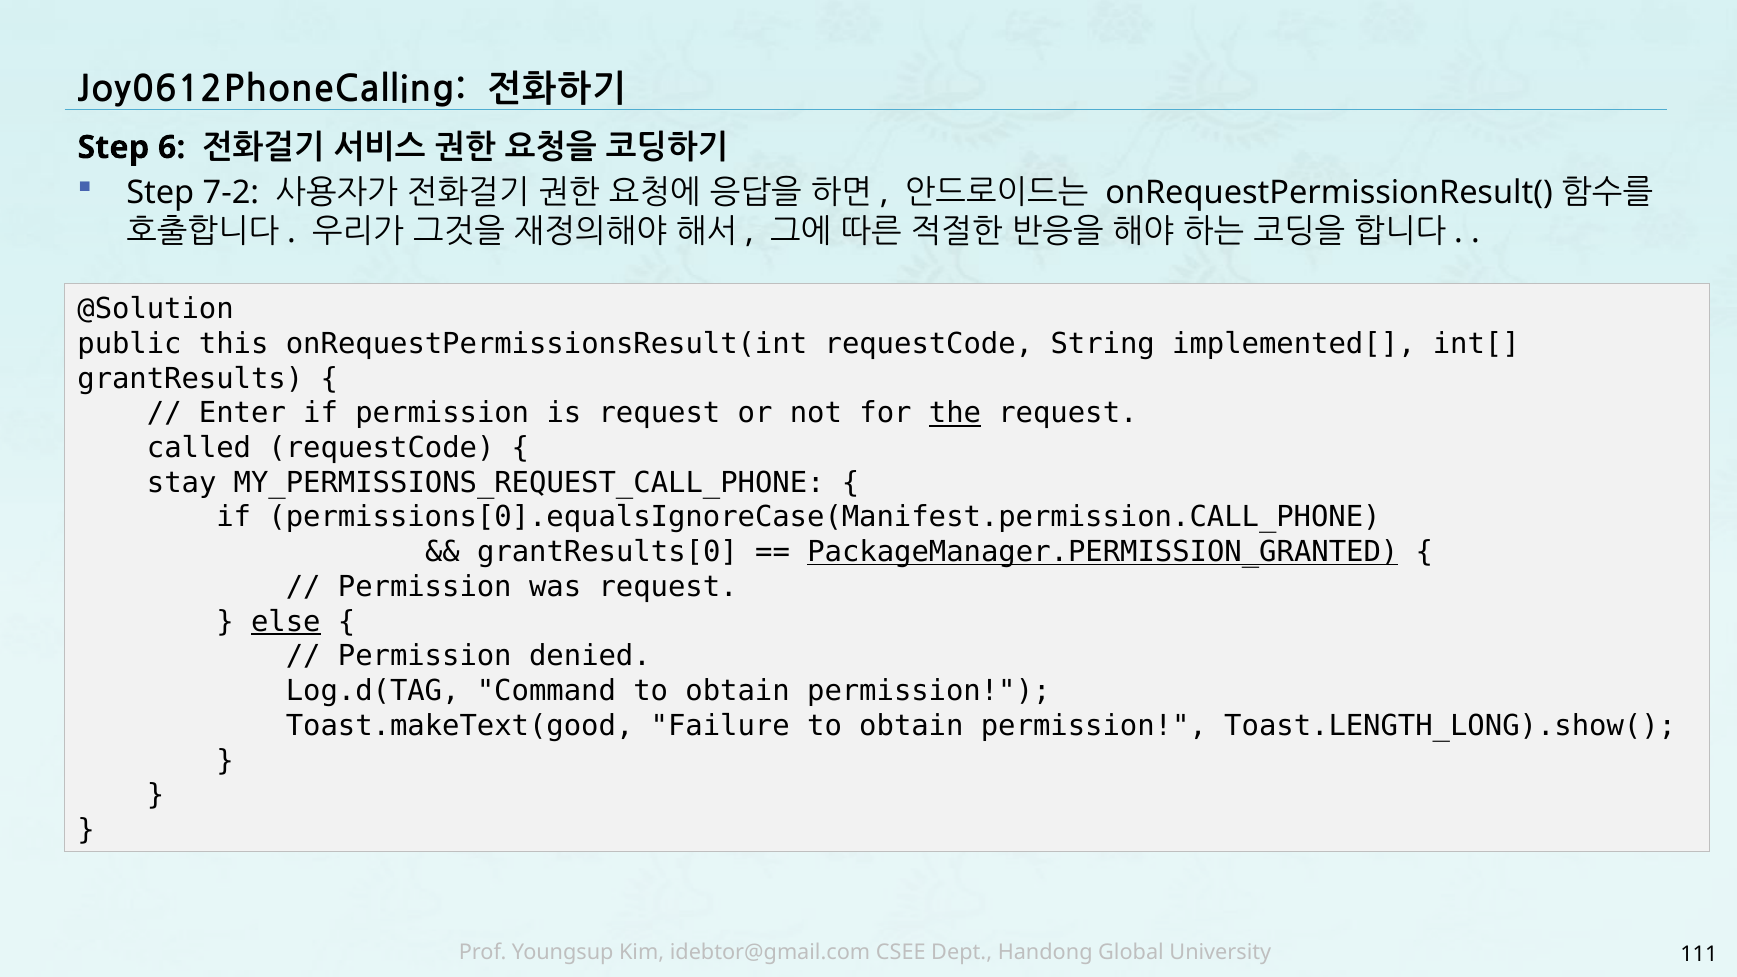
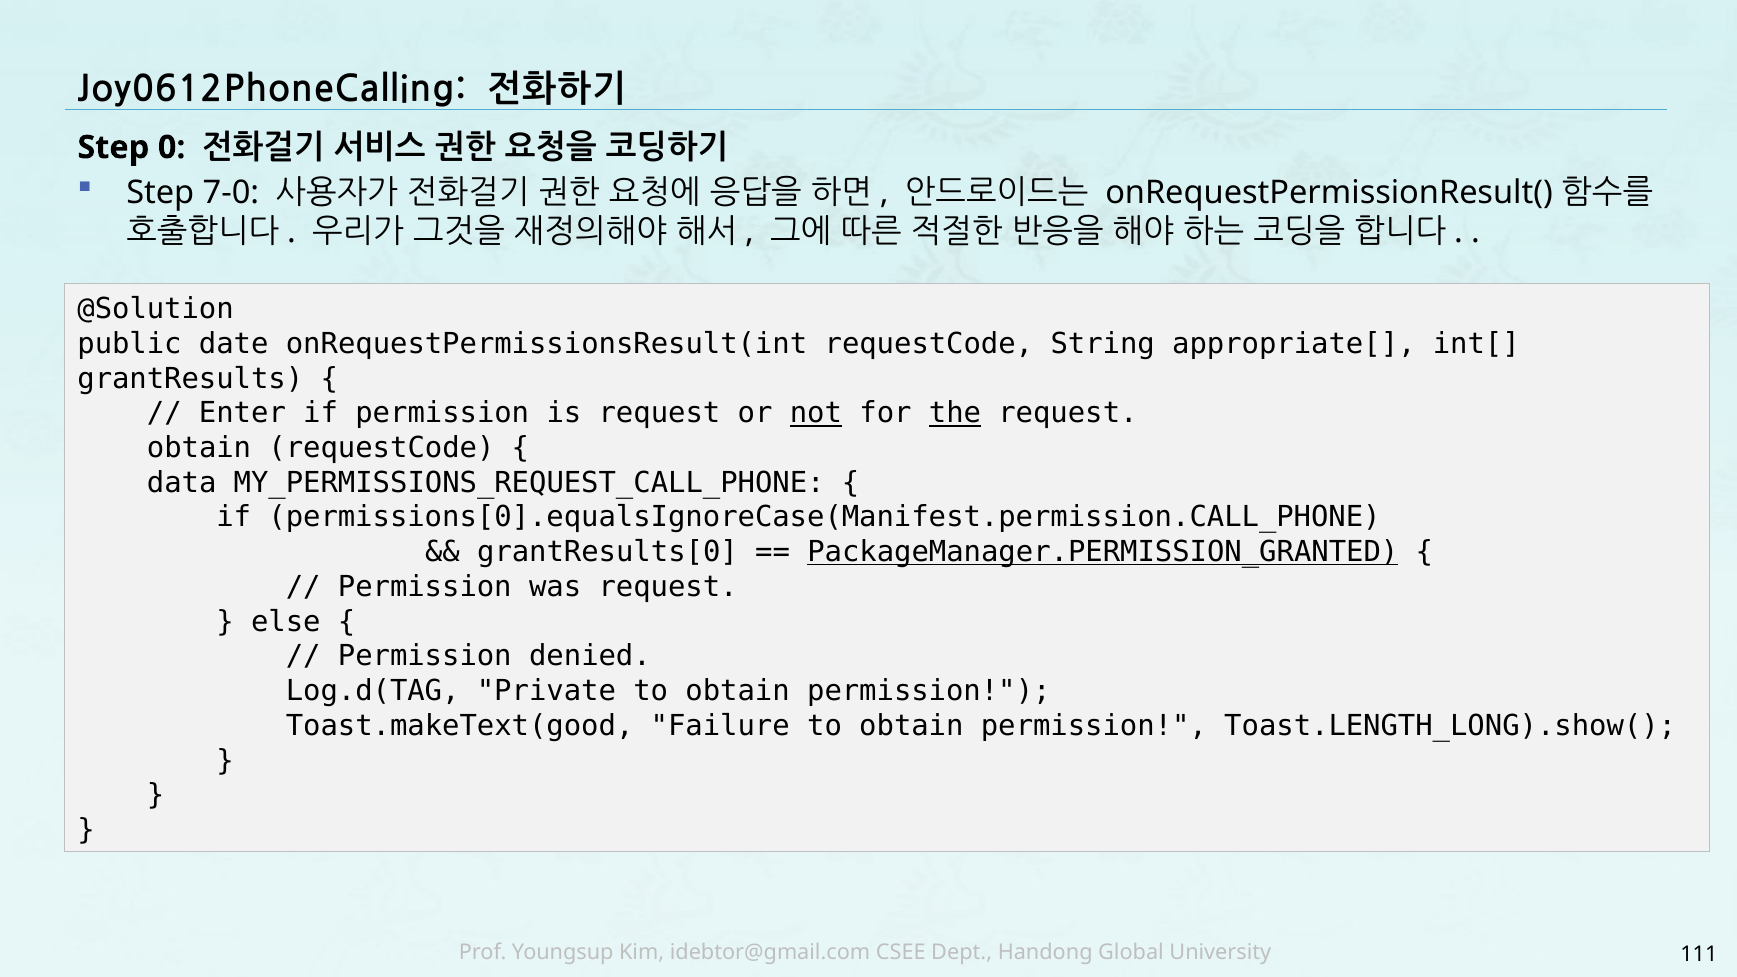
6: 6 -> 0 (172, 147)
7-2: 7-2 -> 7-0 (231, 193)
this: this -> date (234, 344)
implemented[: implemented[ -> appropriate[ (1294, 344)
not underline: none -> present (816, 413)
called: called -> obtain (199, 448)
stay: stay -> data (182, 483)
else underline: present -> none (286, 622)
Command: Command -> Private (546, 691)
